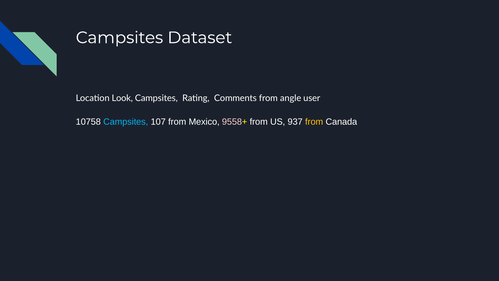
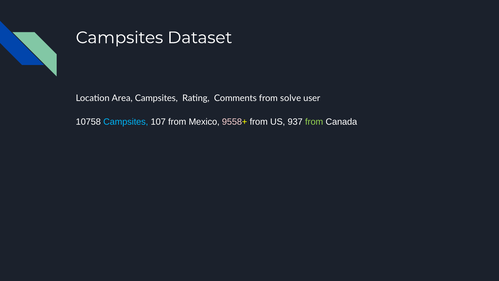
Look: Look -> Area (122, 98)
angle: angle -> solve (291, 98)
from colour: yellow -> light green (314, 122)
